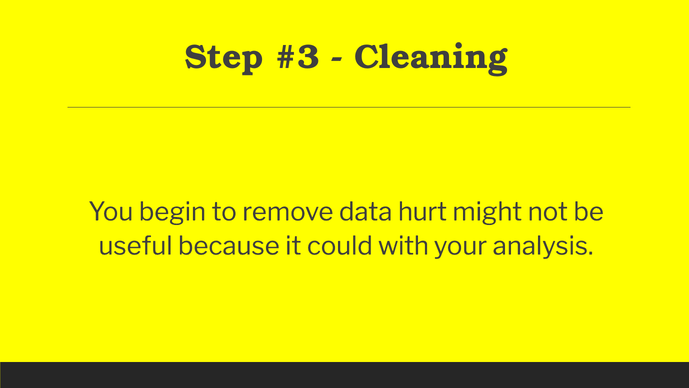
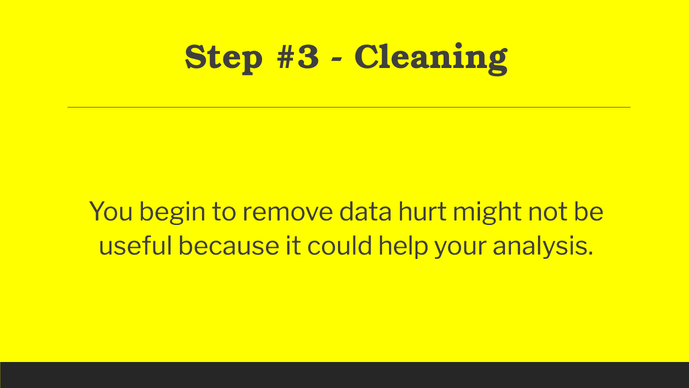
with: with -> help (403, 246)
